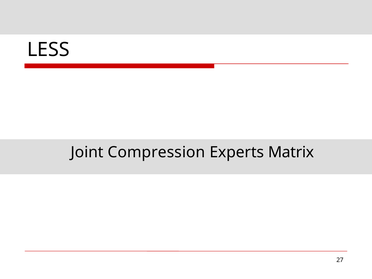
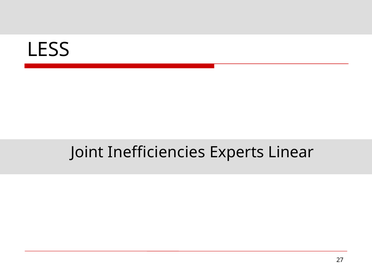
Compression: Compression -> Inefficiencies (156, 152)
Matrix: Matrix -> Linear (291, 152)
